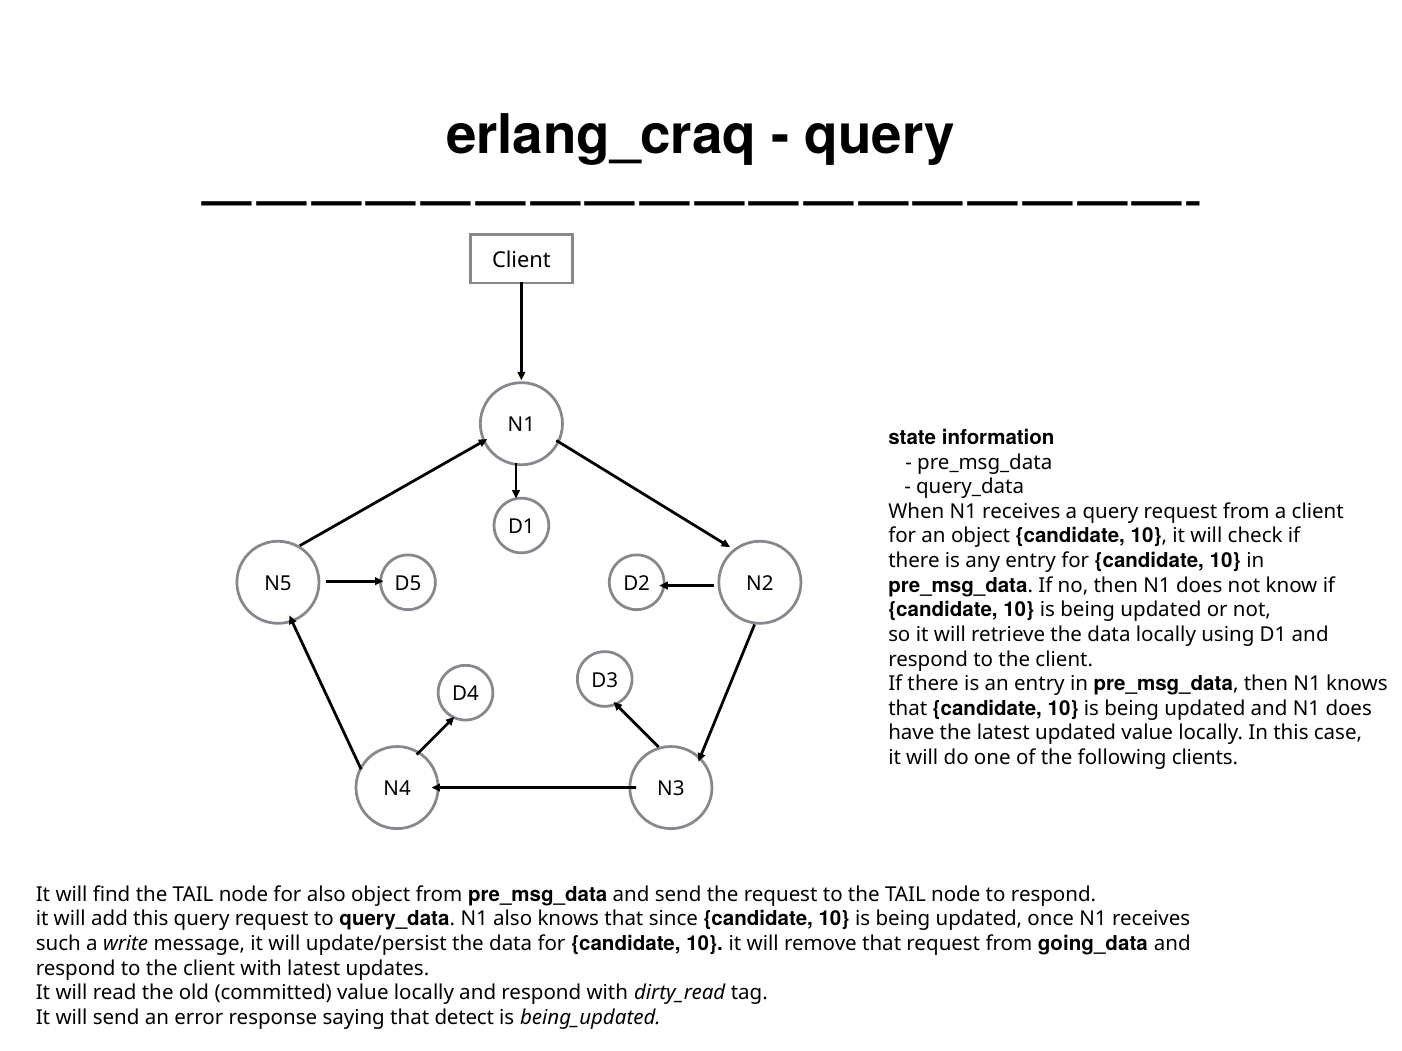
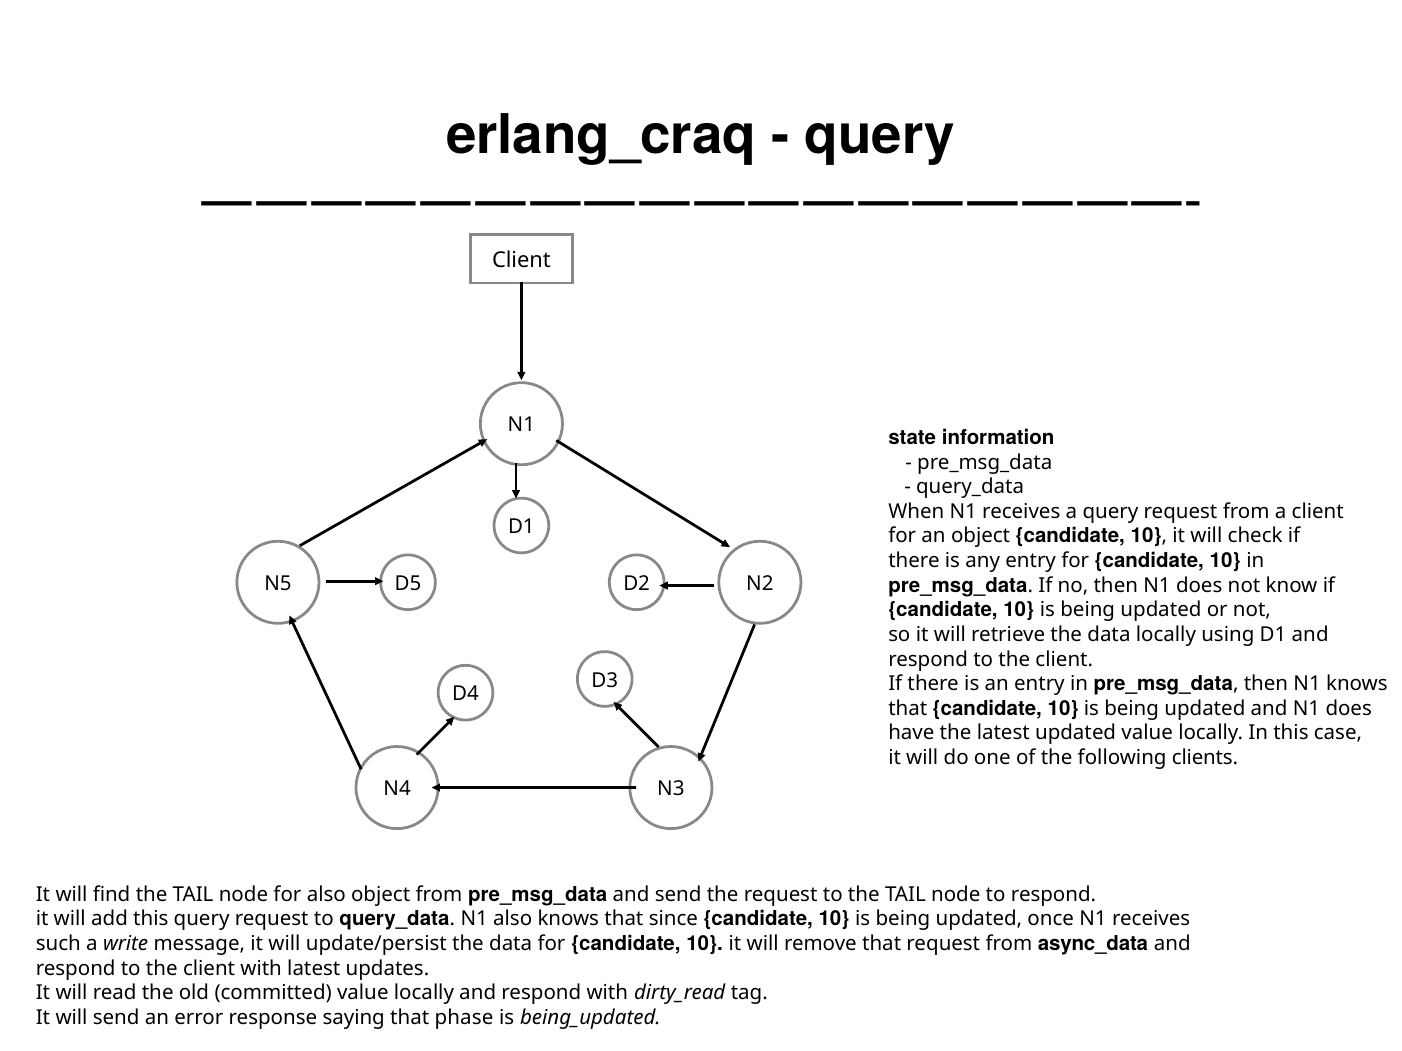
going_data: going_data -> async_data (1093, 944)
detect: detect -> phase (464, 1018)
